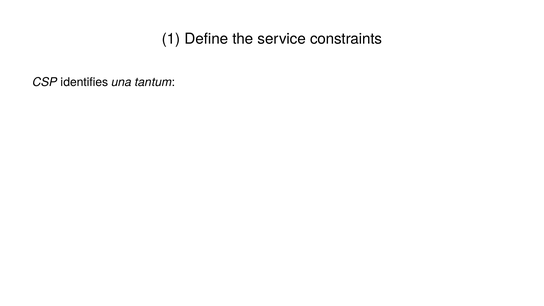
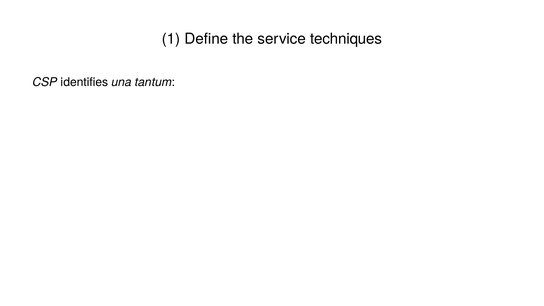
constraints: constraints -> techniques (346, 39)
